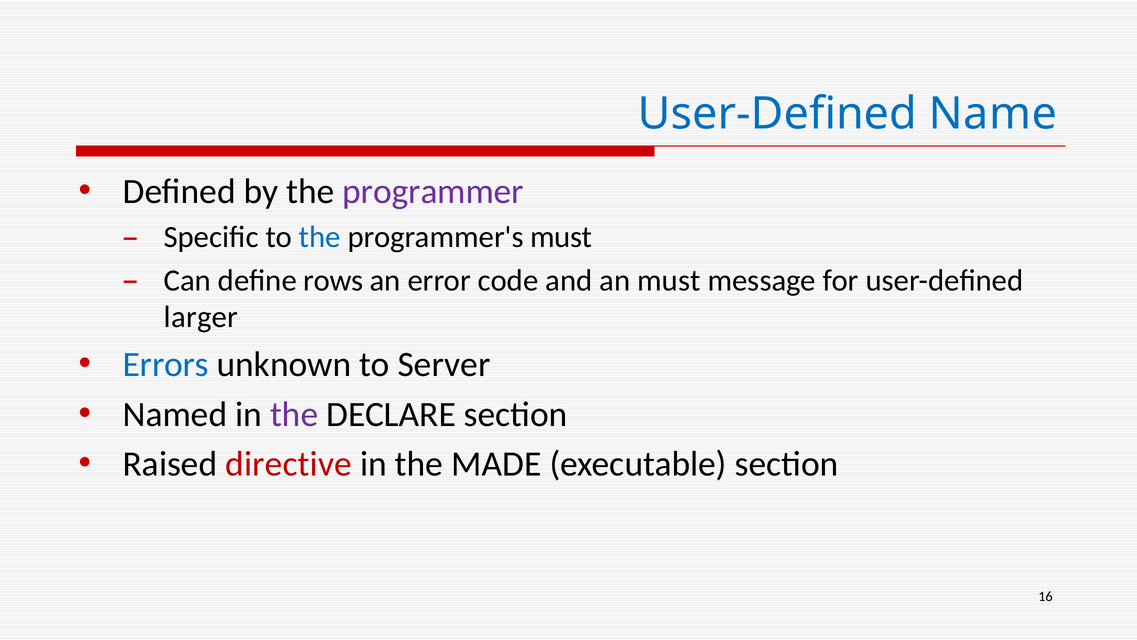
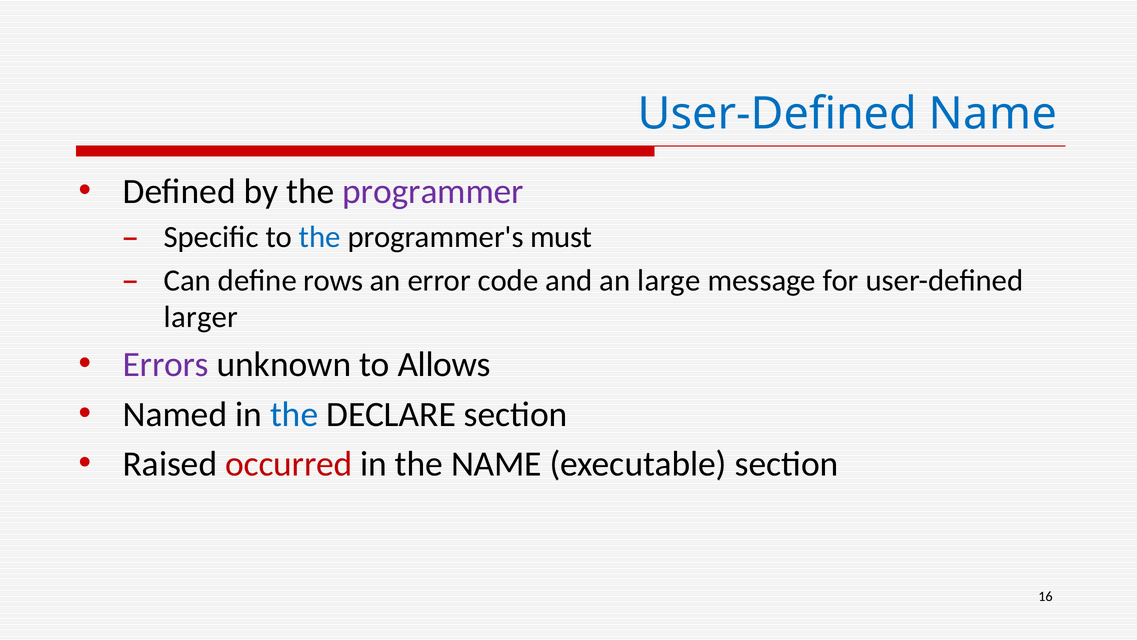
an must: must -> large (669, 280)
Errors colour: blue -> purple (166, 364)
Server: Server -> Allows (444, 364)
the colour: purple -> blue (294, 414)
directive: directive -> occurred (289, 464)
the MADE: MADE -> NAME (496, 464)
